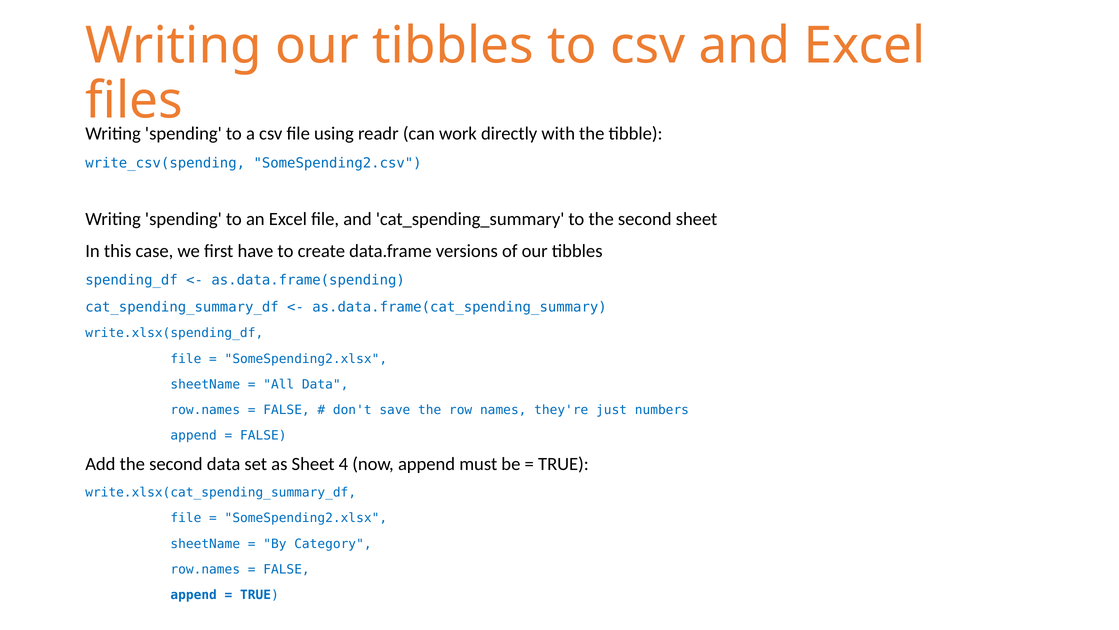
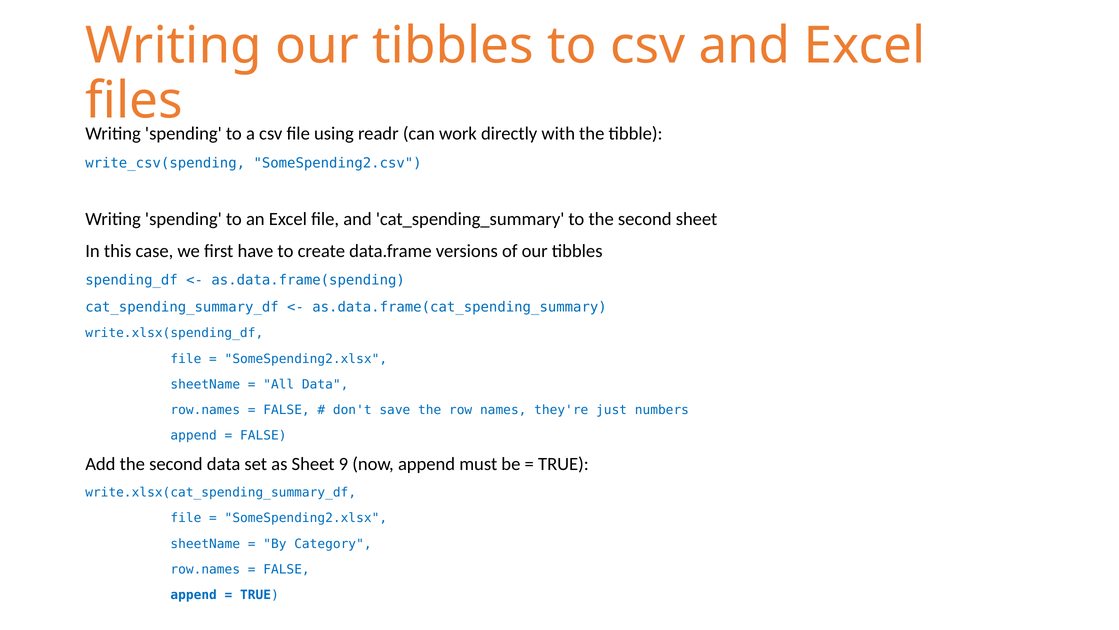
4: 4 -> 9 (343, 464)
